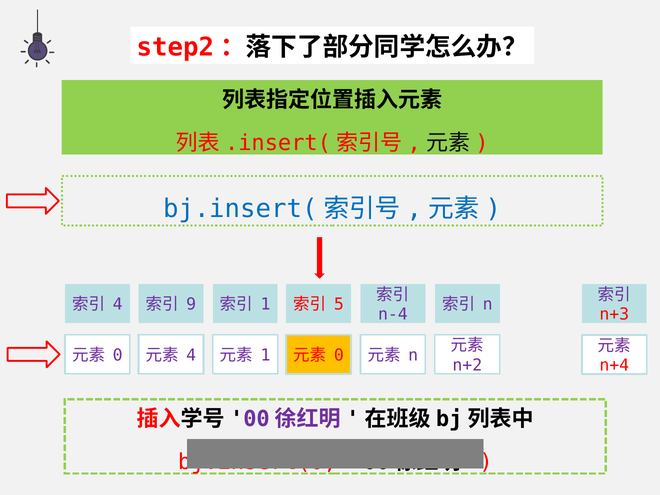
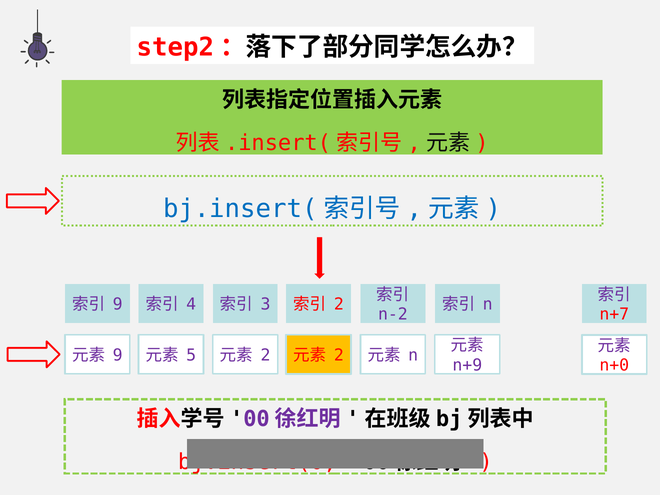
4: 4 -> 9 (118, 305)
9: 9 -> 4 (191, 305)
1: 1 -> 3 (266, 305)
5: 5 -> 2 (339, 305)
n-4: n-4 -> n-2 (393, 314)
n+3: n+3 -> n+7 (614, 314)
0: 0 -> 9 (118, 355)
4: 4 -> 5 (191, 355)
1: 1 -> 2 (266, 355)
0: 0 -> 2 (339, 355)
n+2: n+2 -> n+9 (467, 365)
n+4: n+4 -> n+0 (614, 365)
